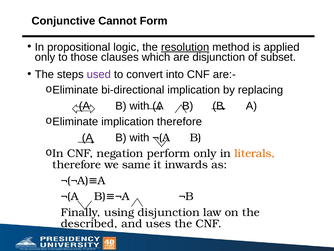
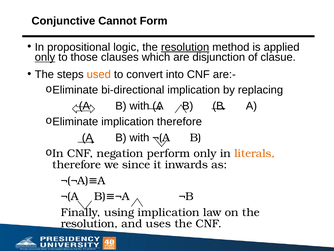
only underline: none -> present (45, 57)
subset: subset -> clasue (278, 57)
used colour: purple -> orange (99, 74)
same: same -> since (136, 164)
using disjunction: disjunction -> implication (169, 212)
described: described -> resolution (89, 223)
